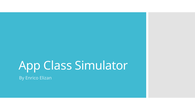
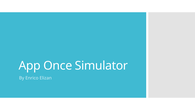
Class: Class -> Once (58, 66)
